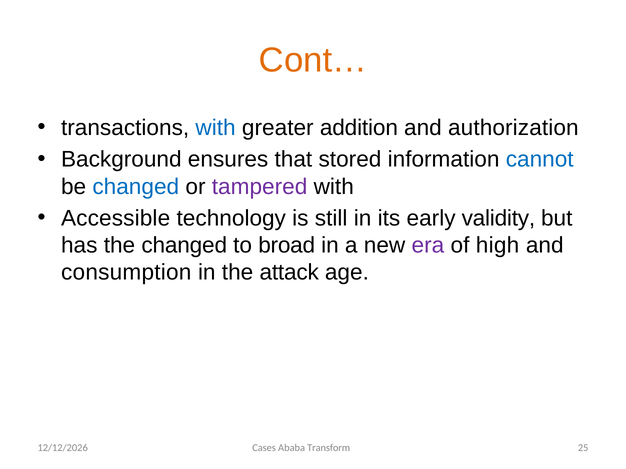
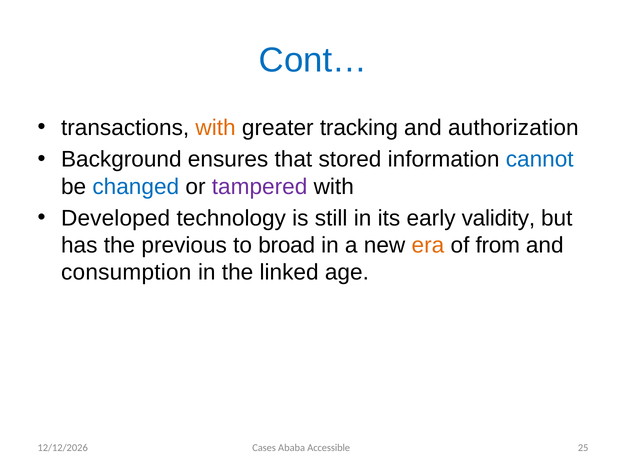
Cont… colour: orange -> blue (313, 60)
with colour: blue -> orange (216, 128)
addition: addition -> tracking (359, 128)
Accessible: Accessible -> Developed (116, 218)
the changed: changed -> previous (184, 246)
era colour: purple -> orange (428, 246)
high: high -> from (498, 246)
attack: attack -> linked (289, 273)
Transform: Transform -> Accessible (329, 448)
